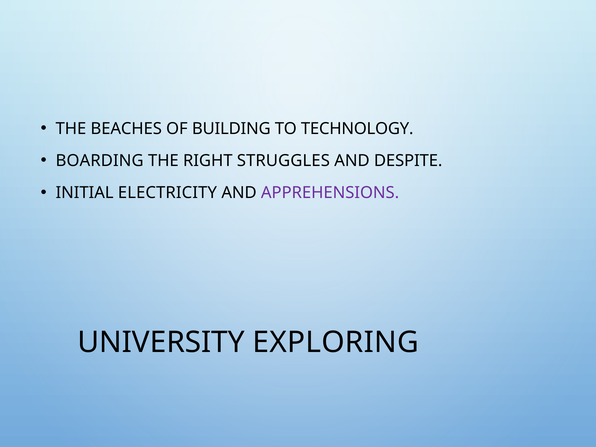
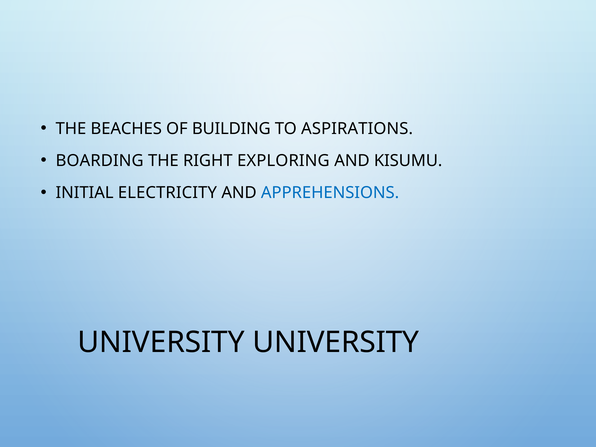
TECHNOLOGY: TECHNOLOGY -> ASPIRATIONS (357, 129)
STRUGGLES: STRUGGLES -> EXPLORING (283, 161)
DESPITE: DESPITE -> KISUMU (408, 161)
APPREHENSIONS colour: purple -> blue (330, 193)
UNIVERSITY EXPLORING: EXPLORING -> UNIVERSITY (336, 342)
